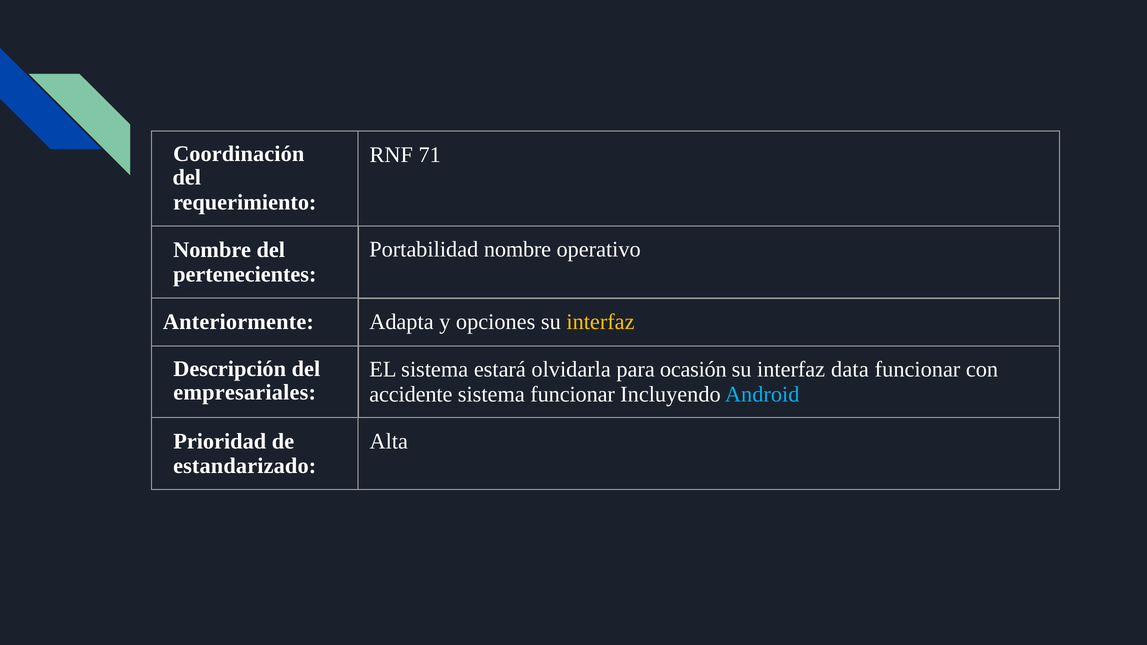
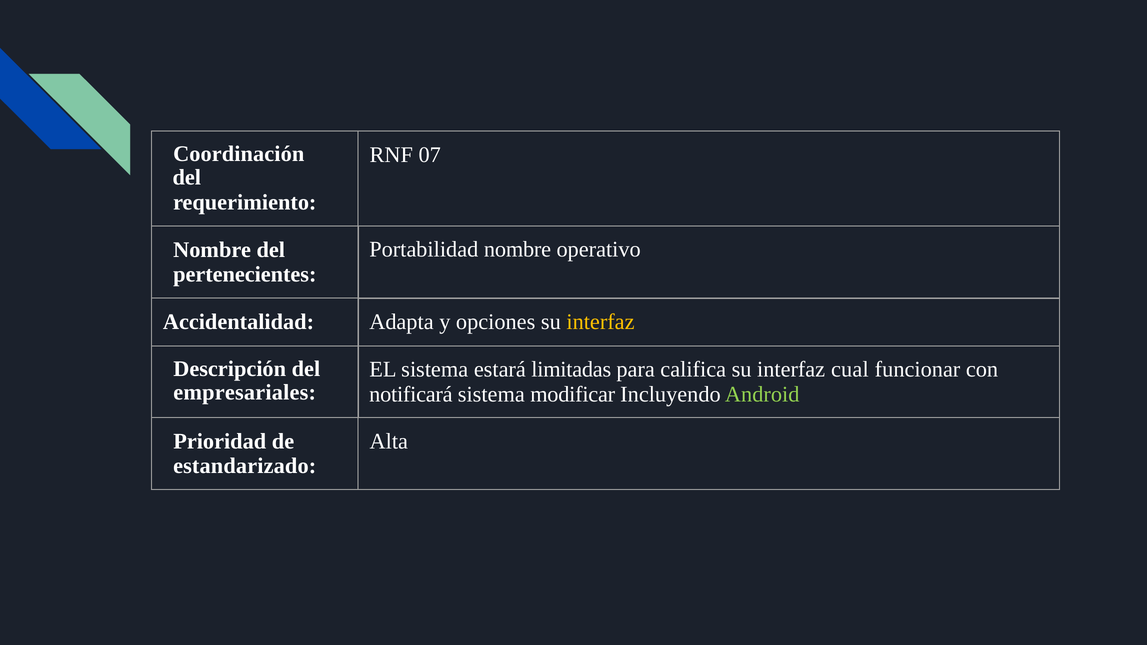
71: 71 -> 07 (430, 155)
Anteriormente: Anteriormente -> Accidentalidad (238, 322)
olvidarla: olvidarla -> limitadas (571, 370)
ocasión: ocasión -> califica (693, 370)
data: data -> cual (850, 370)
accidente: accidente -> notificará (411, 394)
sistema funcionar: funcionar -> modificar (573, 394)
Android colour: light blue -> light green (762, 394)
